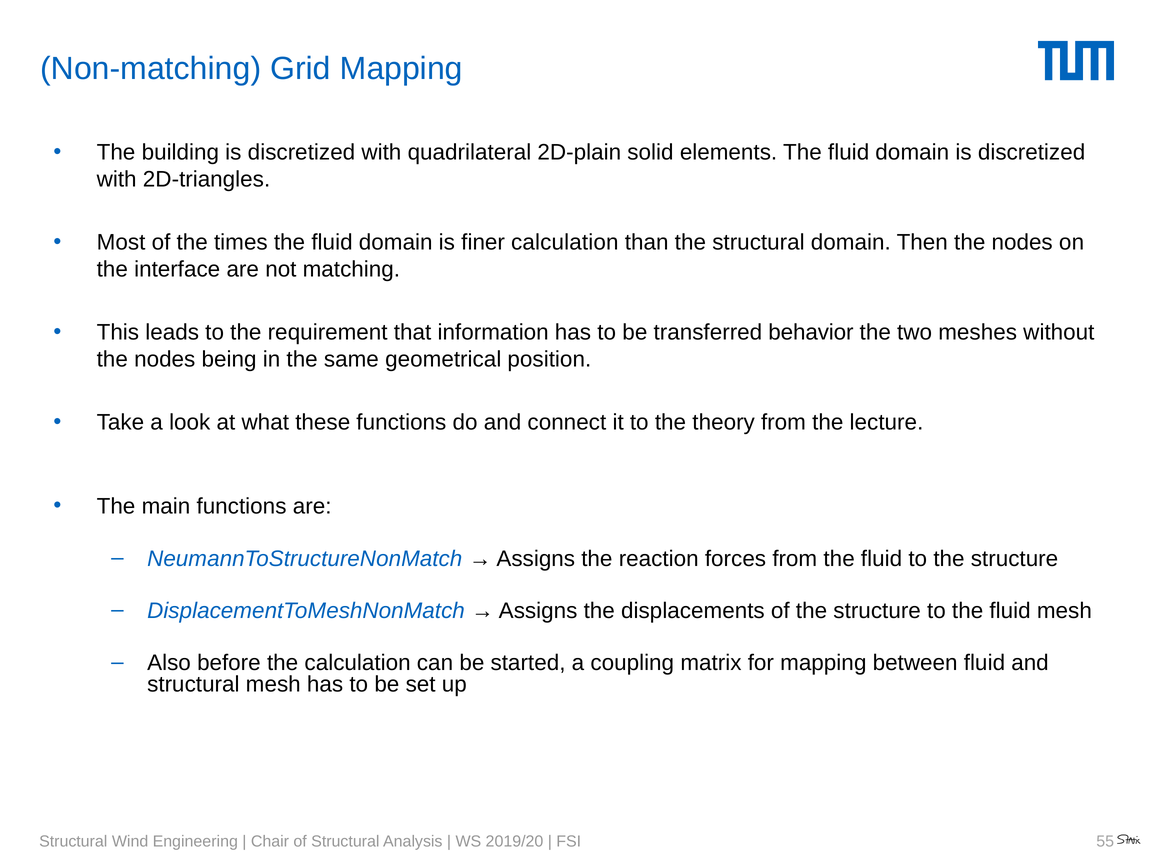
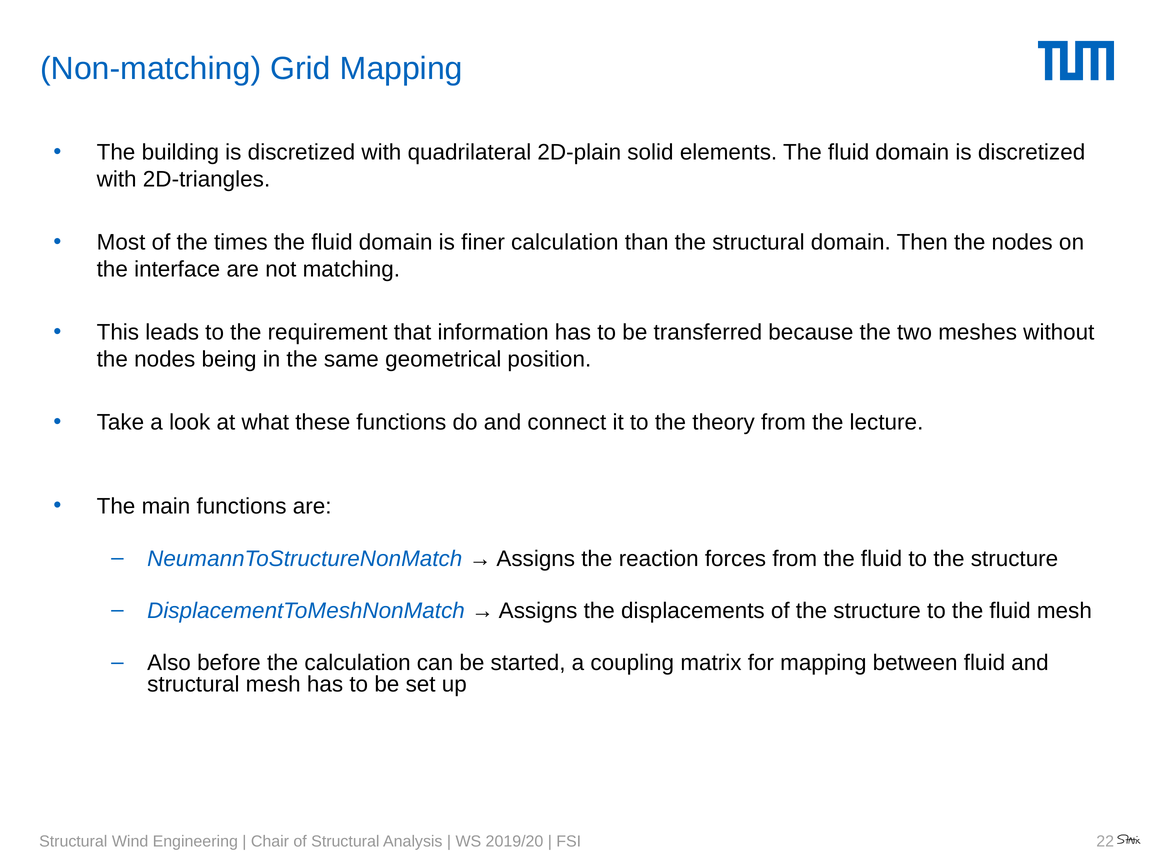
behavior: behavior -> because (811, 332)
55: 55 -> 22 (1105, 841)
